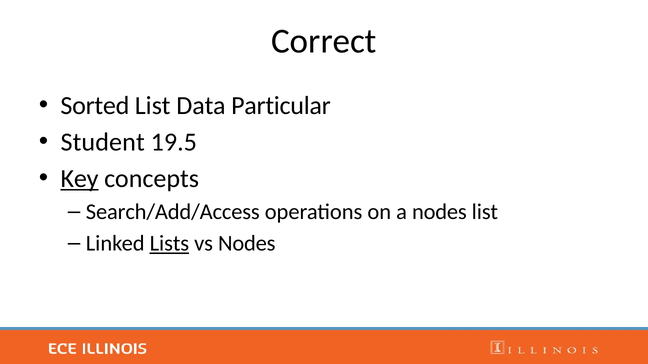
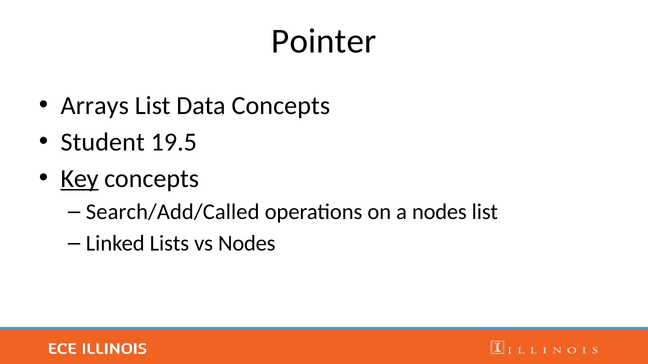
Correct: Correct -> Pointer (324, 41)
Sorted: Sorted -> Arrays (95, 106)
Data Particular: Particular -> Concepts (281, 106)
Search/Add/Access: Search/Add/Access -> Search/Add/Called (173, 212)
Lists underline: present -> none (169, 244)
